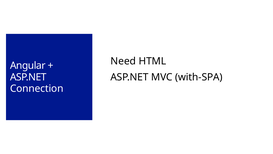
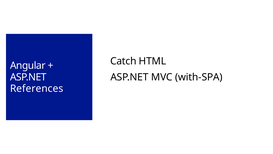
Need: Need -> Catch (123, 61)
Connection: Connection -> References (37, 88)
